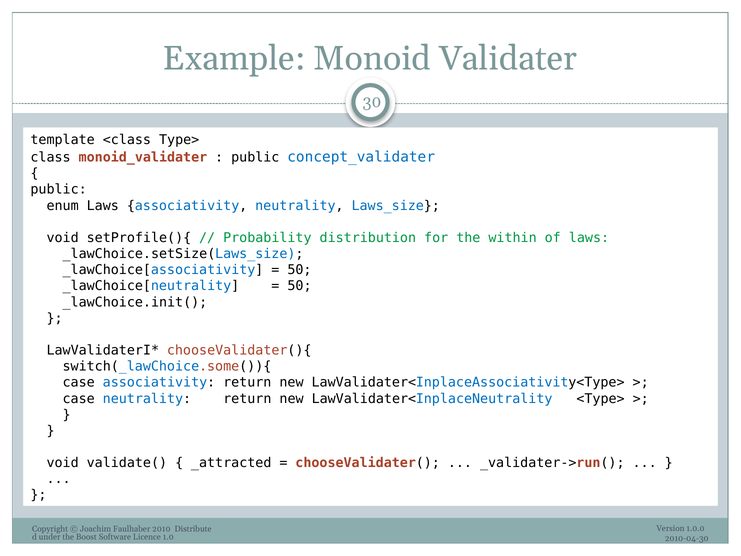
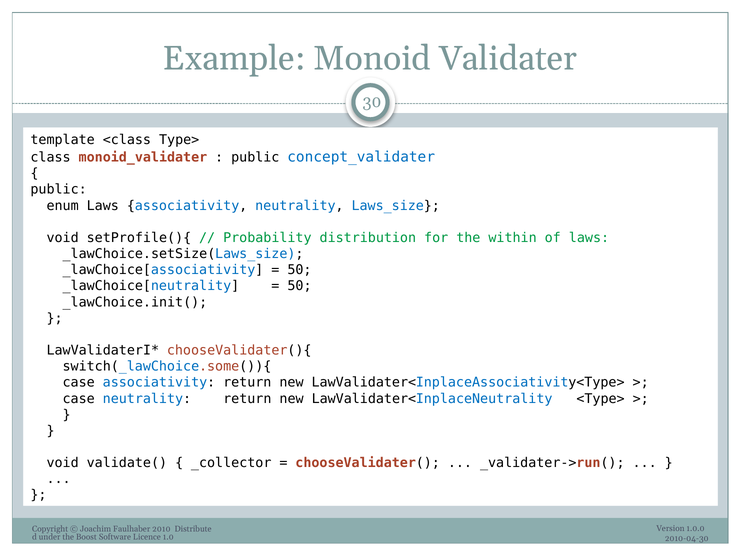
_attracted: _attracted -> _collector (231, 463)
